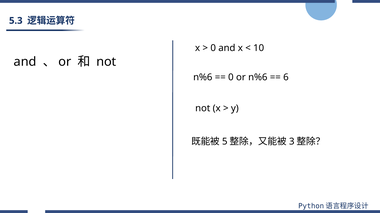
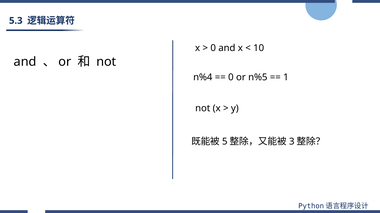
n%6: n%6 -> n%4 (203, 77)
or n%6: n%6 -> n%5 (258, 77)
6: 6 -> 1 (286, 77)
